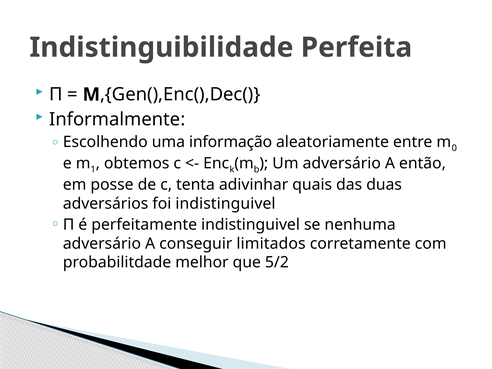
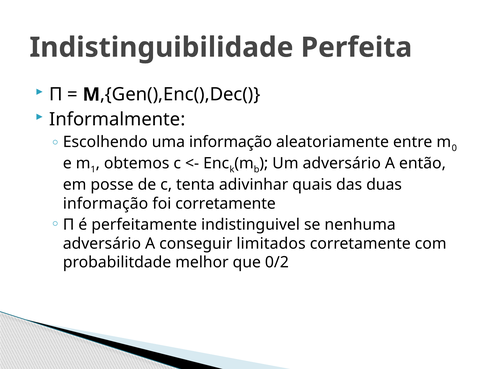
adversários: adversários -> informação (106, 204)
foi indistinguivel: indistinguivel -> corretamente (226, 204)
5/2: 5/2 -> 0/2 (277, 262)
